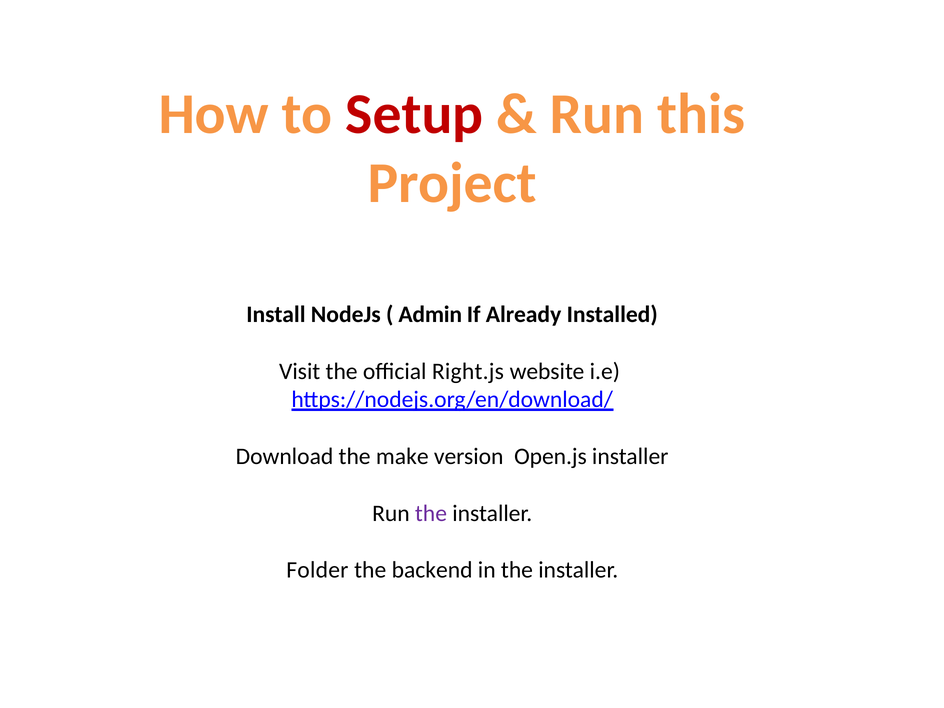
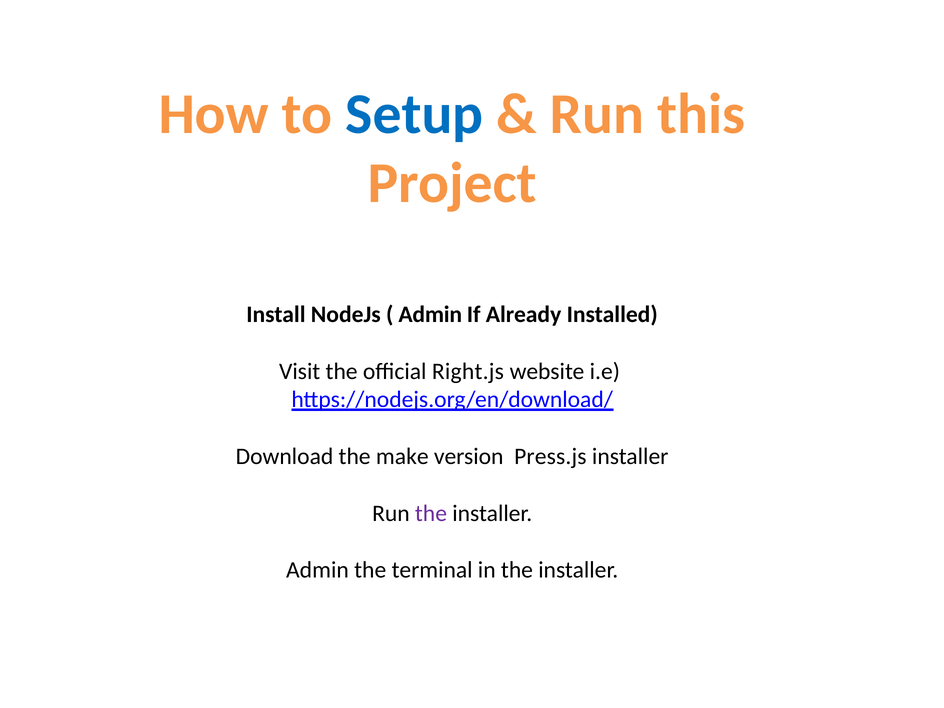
Setup colour: red -> blue (414, 114)
Open.js: Open.js -> Press.js (550, 457)
Folder: Folder -> Admin (317, 570)
backend: backend -> terminal (432, 570)
